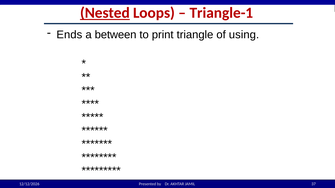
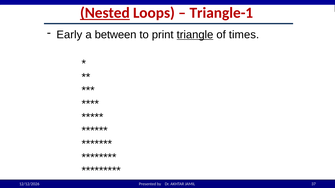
Ends: Ends -> Early (69, 35)
triangle underline: none -> present (195, 35)
using: using -> times (244, 35)
